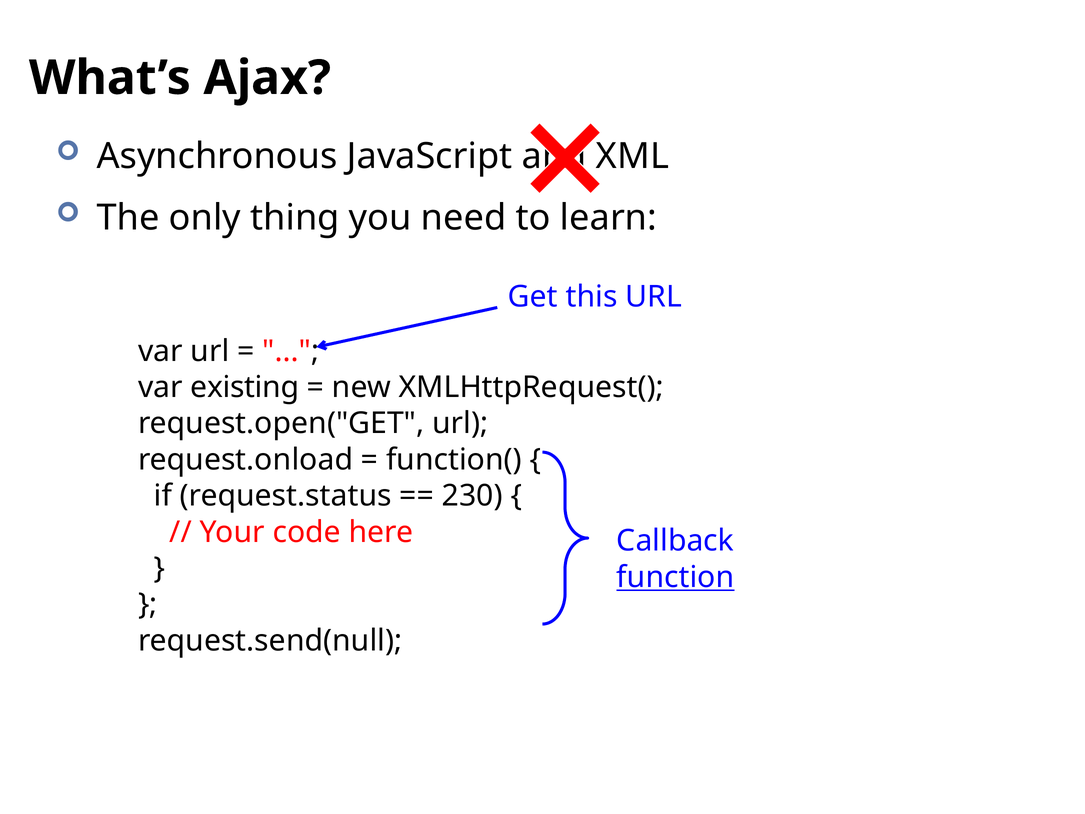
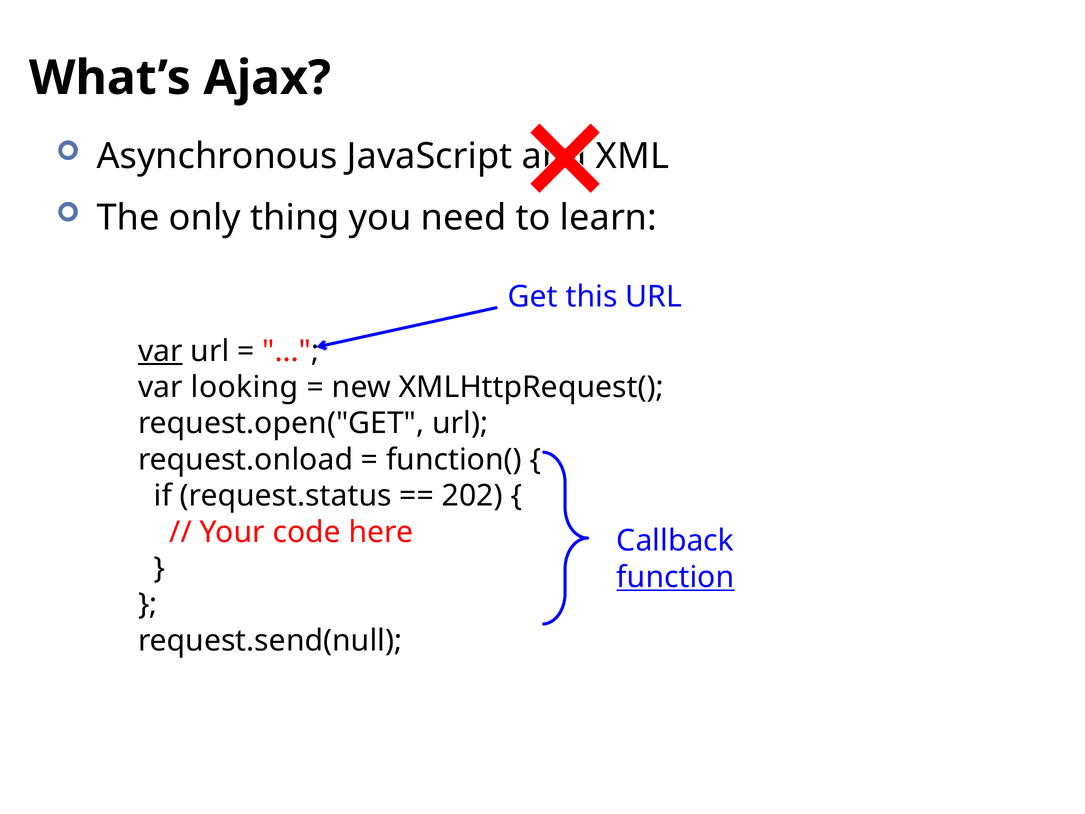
var underline: none -> present (160, 351)
existing: existing -> looking (245, 387)
230: 230 -> 202 (472, 496)
